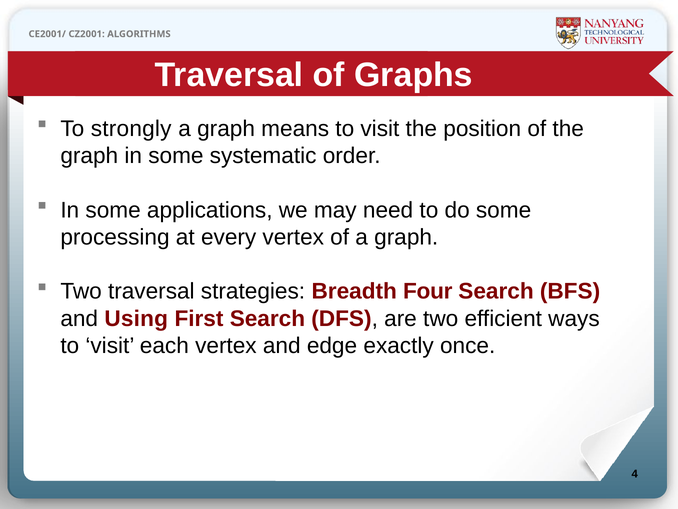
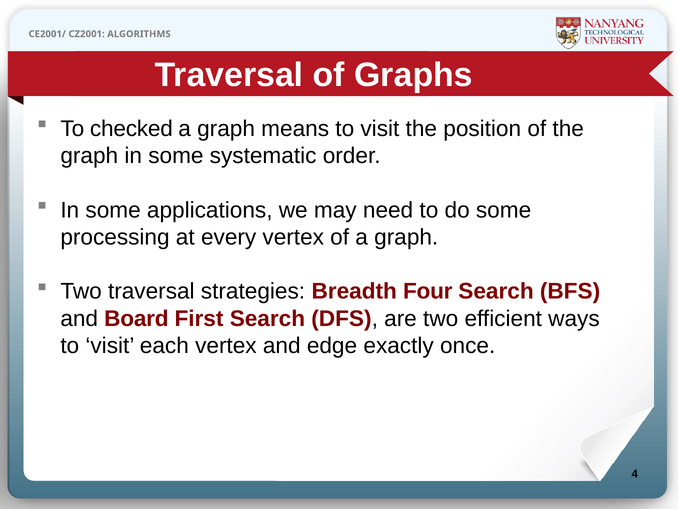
strongly: strongly -> checked (131, 128)
Using: Using -> Board (136, 318)
